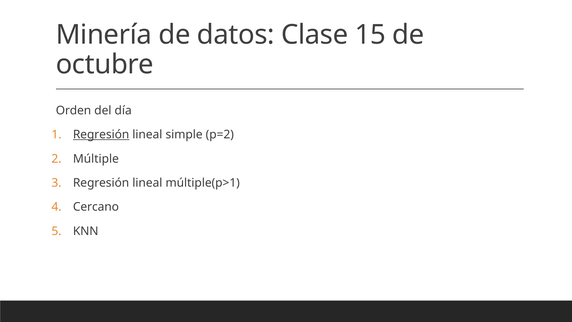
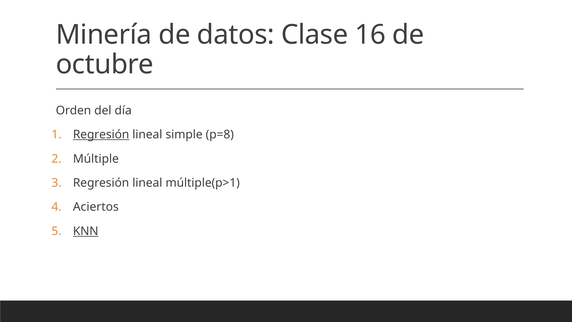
15: 15 -> 16 (370, 35)
p=2: p=2 -> p=8 (220, 135)
Cercano: Cercano -> Aciertos (96, 207)
KNN underline: none -> present (86, 231)
